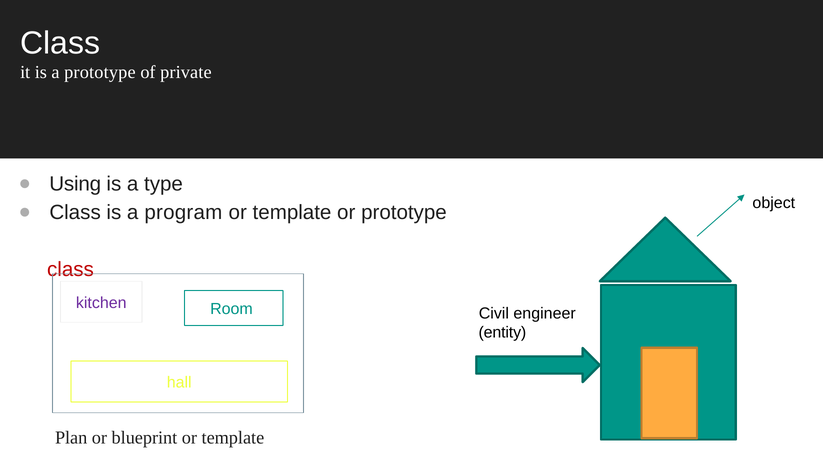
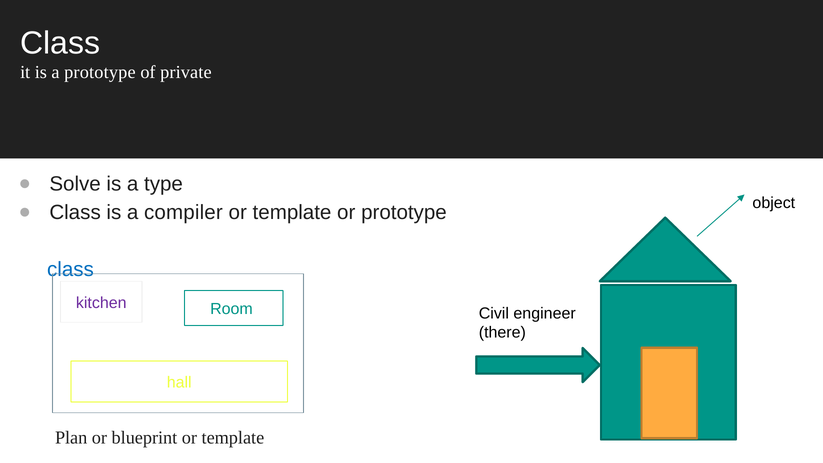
Using: Using -> Solve (75, 184)
program: program -> compiler (183, 212)
class colour: red -> blue (70, 269)
entity: entity -> there (502, 333)
